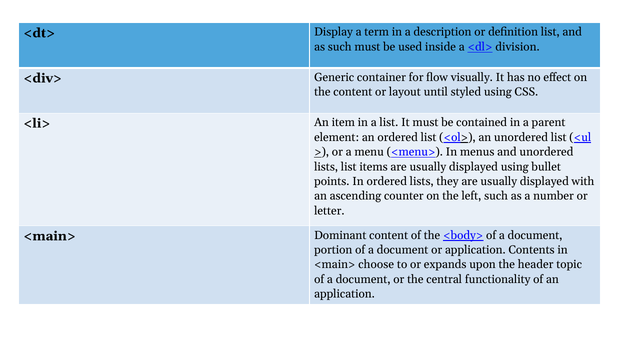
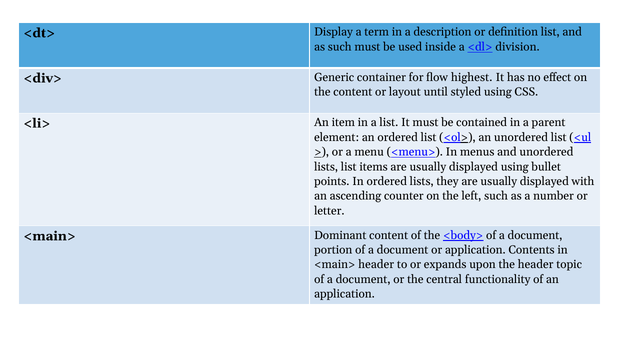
visually: visually -> highest (472, 77)
<main> choose: choose -> header (376, 265)
